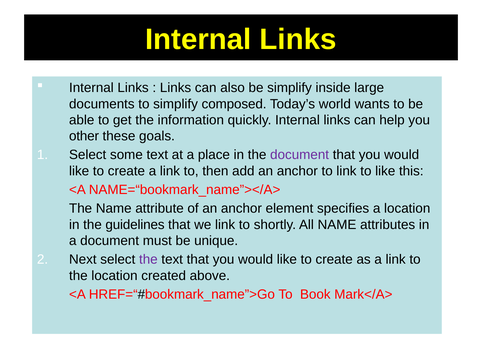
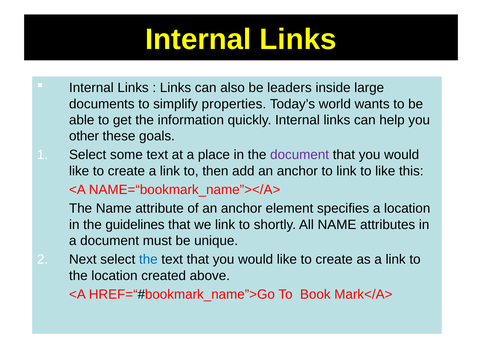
be simplify: simplify -> leaders (289, 88)
composed: composed -> properties (234, 104)
the colour: purple -> blue (148, 259)
